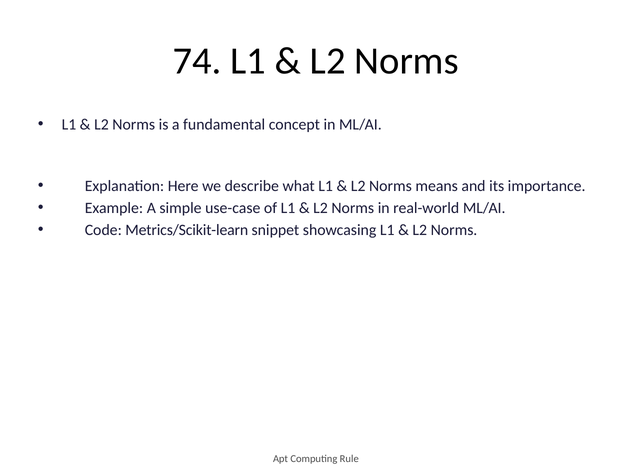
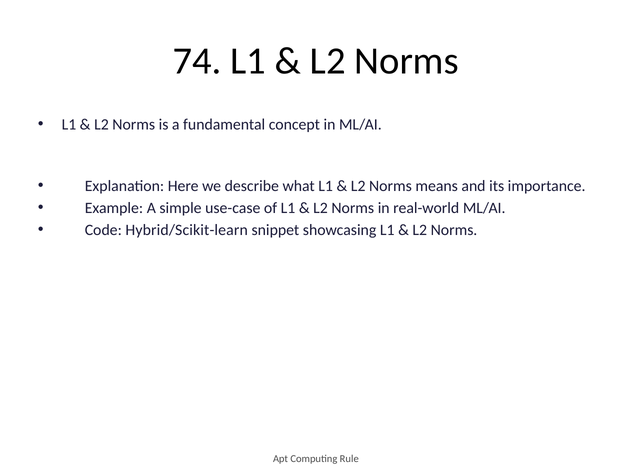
Metrics/Scikit-learn: Metrics/Scikit-learn -> Hybrid/Scikit-learn (187, 230)
